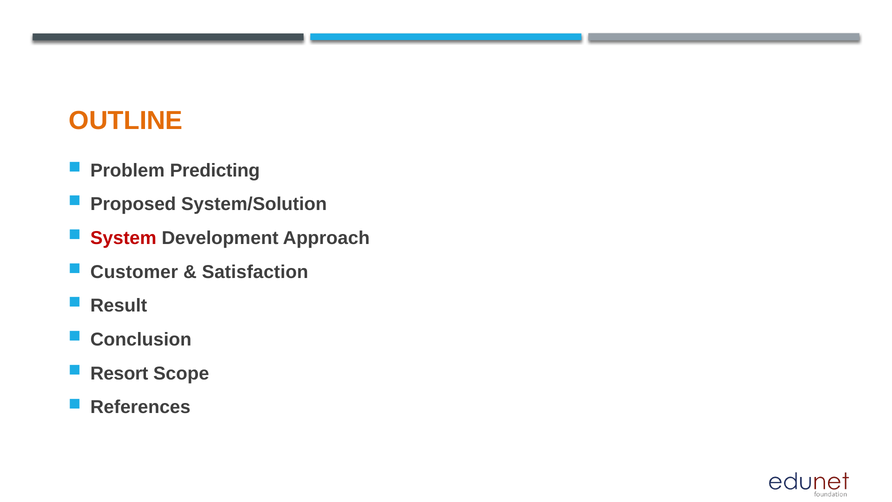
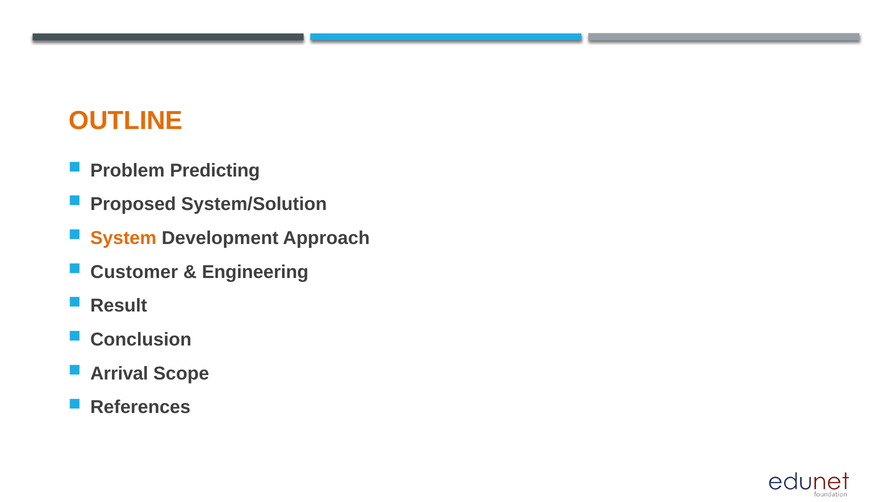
System colour: red -> orange (123, 238)
Satisfaction: Satisfaction -> Engineering (255, 272)
Resort: Resort -> Arrival (119, 373)
